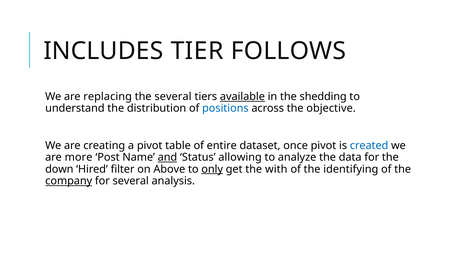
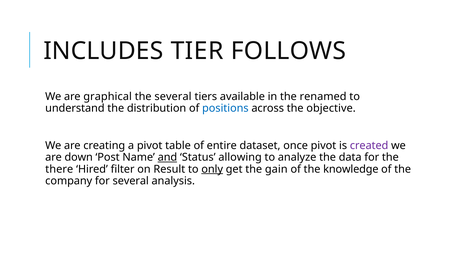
replacing: replacing -> graphical (108, 97)
available underline: present -> none (242, 97)
shedding: shedding -> renamed (323, 97)
created colour: blue -> purple (369, 146)
more: more -> down (79, 158)
down: down -> there (59, 169)
Above: Above -> Result (169, 169)
with: with -> gain (276, 169)
identifying: identifying -> knowledge (351, 169)
company underline: present -> none (69, 181)
